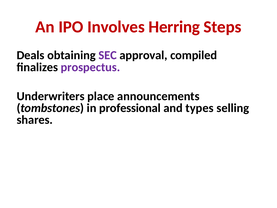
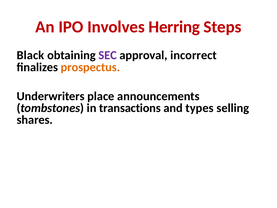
Deals: Deals -> Black (30, 55)
compiled: compiled -> incorrect (194, 55)
prospectus colour: purple -> orange (90, 67)
professional: professional -> transactions (130, 108)
